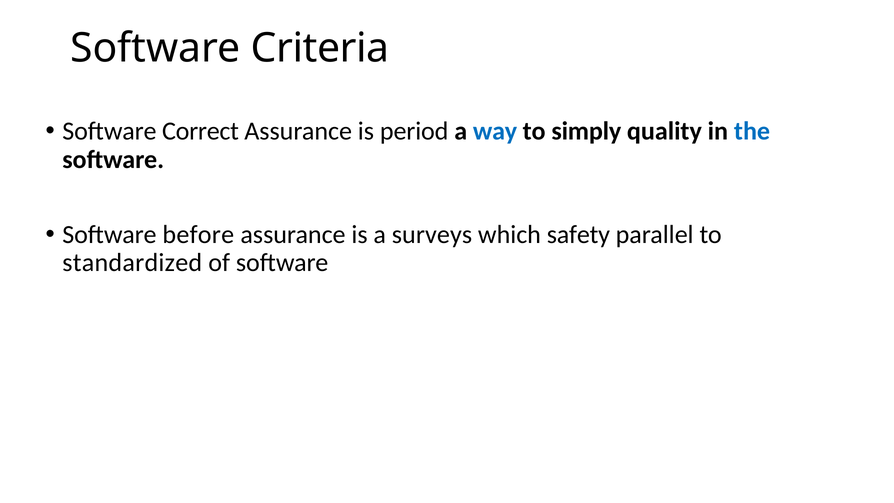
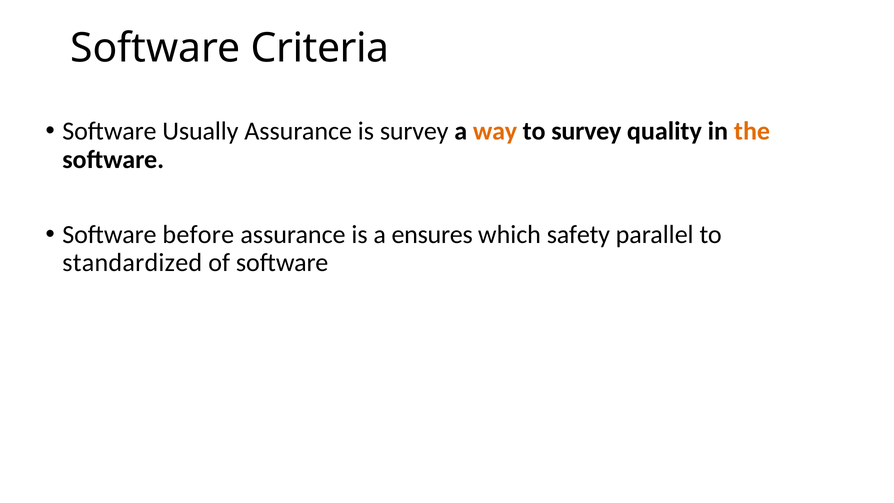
Correct: Correct -> Usually (200, 131)
is period: period -> survey (414, 131)
way colour: blue -> orange (495, 131)
to simply: simply -> survey (586, 131)
the colour: blue -> orange (752, 131)
surveys: surveys -> ensures (432, 234)
